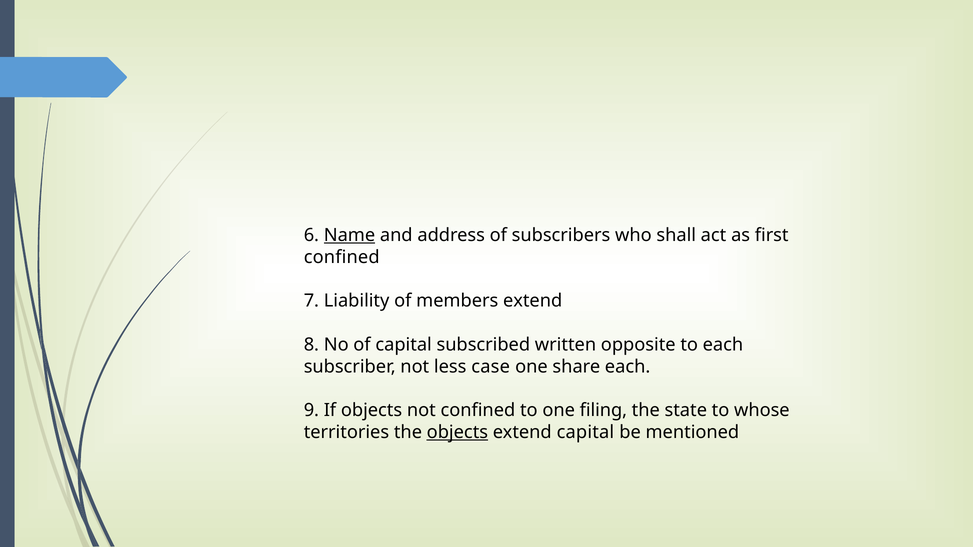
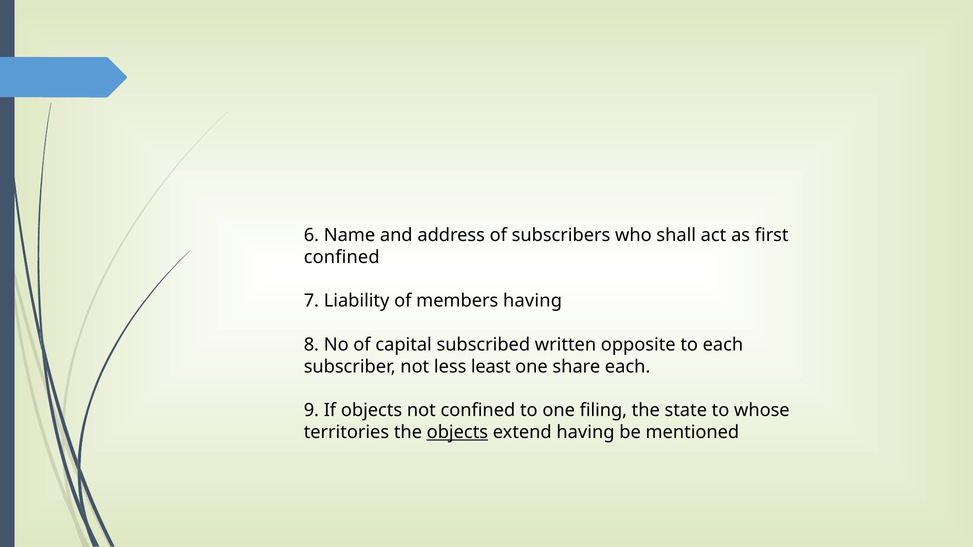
Name underline: present -> none (349, 235)
members extend: extend -> having (533, 301)
case: case -> least (491, 367)
extend capital: capital -> having (585, 432)
